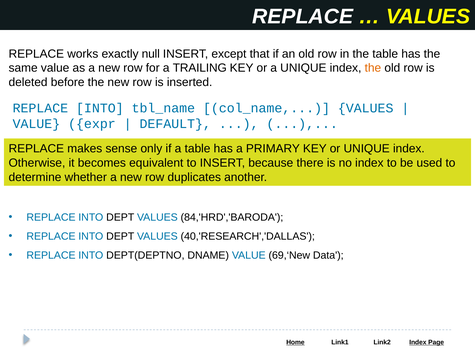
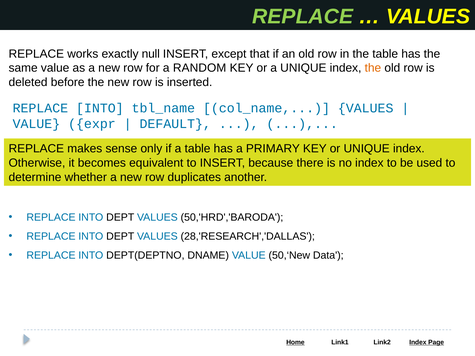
REPLACE colour: white -> light green (303, 16)
TRAILING: TRAILING -> RANDOM (200, 68)
84,'HRD','BARODA: 84,'HRD','BARODA -> 50,'HRD','BARODA (232, 218)
40,'RESEARCH','DALLAS: 40,'RESEARCH','DALLAS -> 28,'RESEARCH','DALLAS (248, 237)
69,‘New: 69,‘New -> 50,‘New (289, 256)
